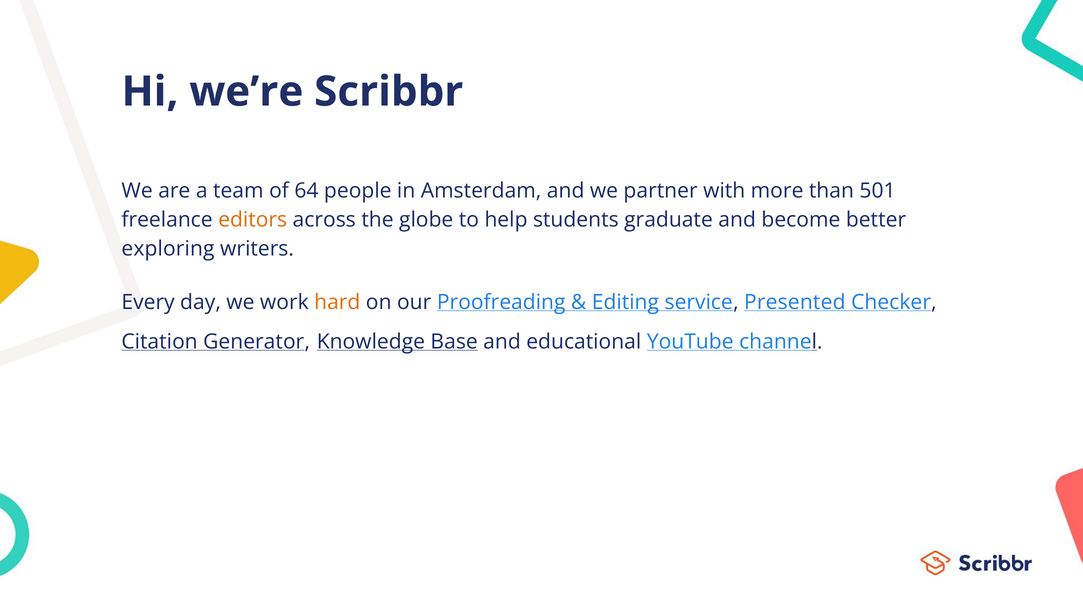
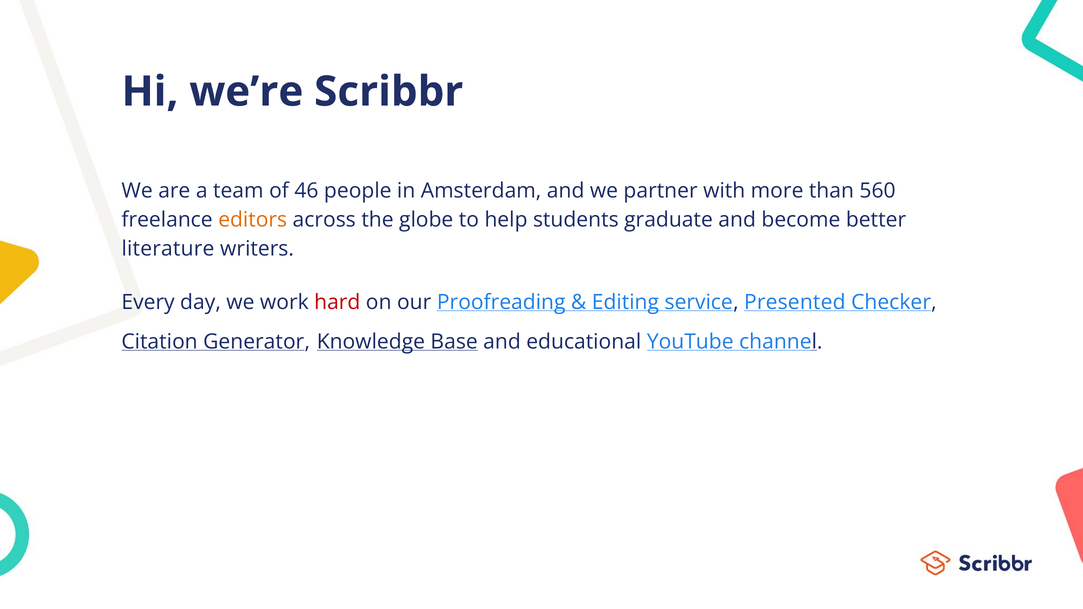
64: 64 -> 46 (306, 191)
501: 501 -> 560 (878, 191)
exploring: exploring -> literature (168, 249)
hard colour: orange -> red (337, 302)
